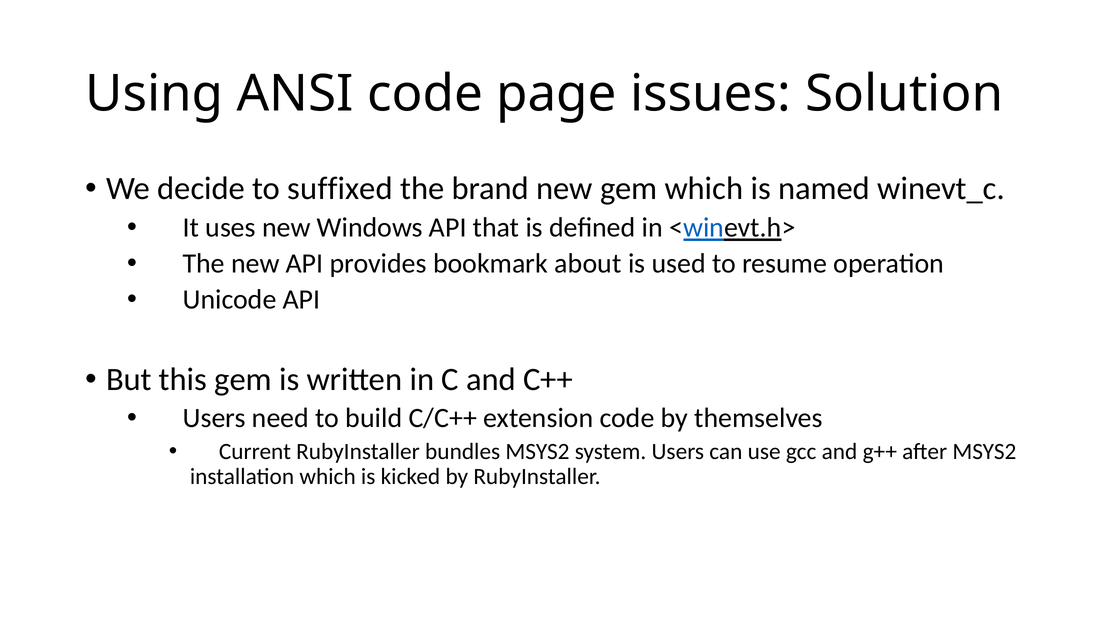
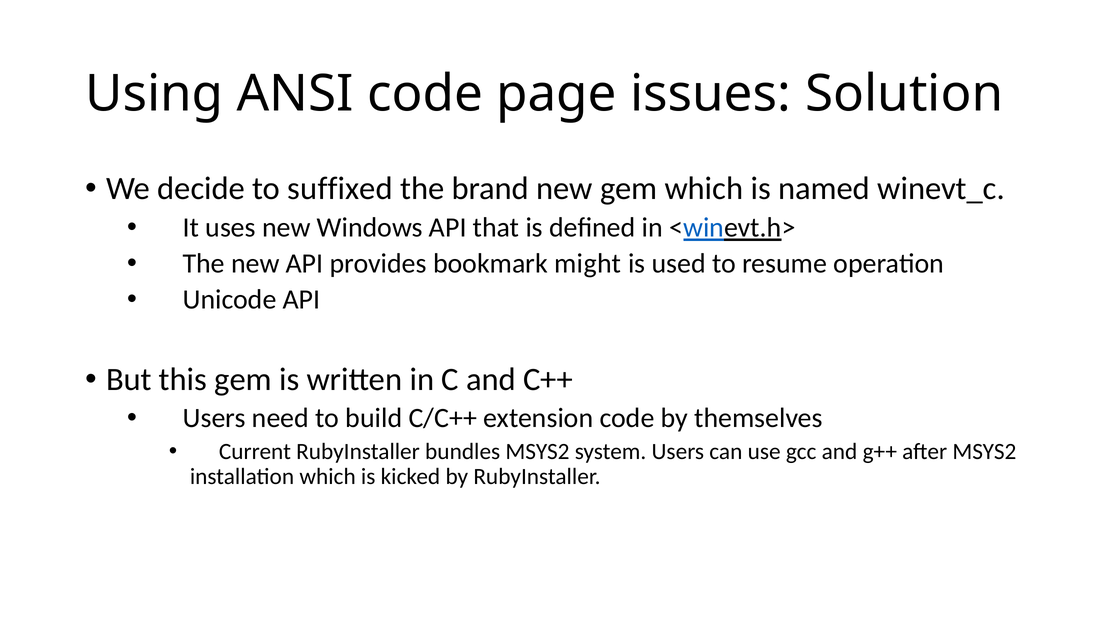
about: about -> might (588, 264)
